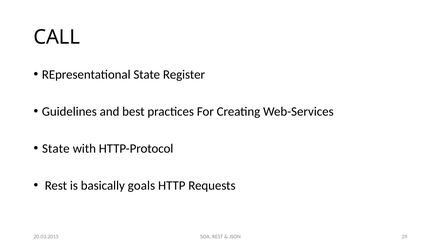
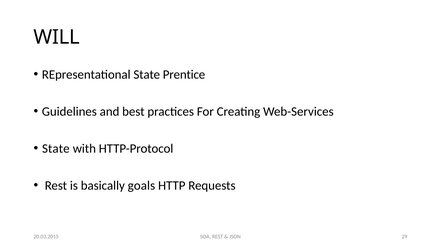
CALL: CALL -> WILL (57, 37)
Register: Register -> Prentice (184, 75)
